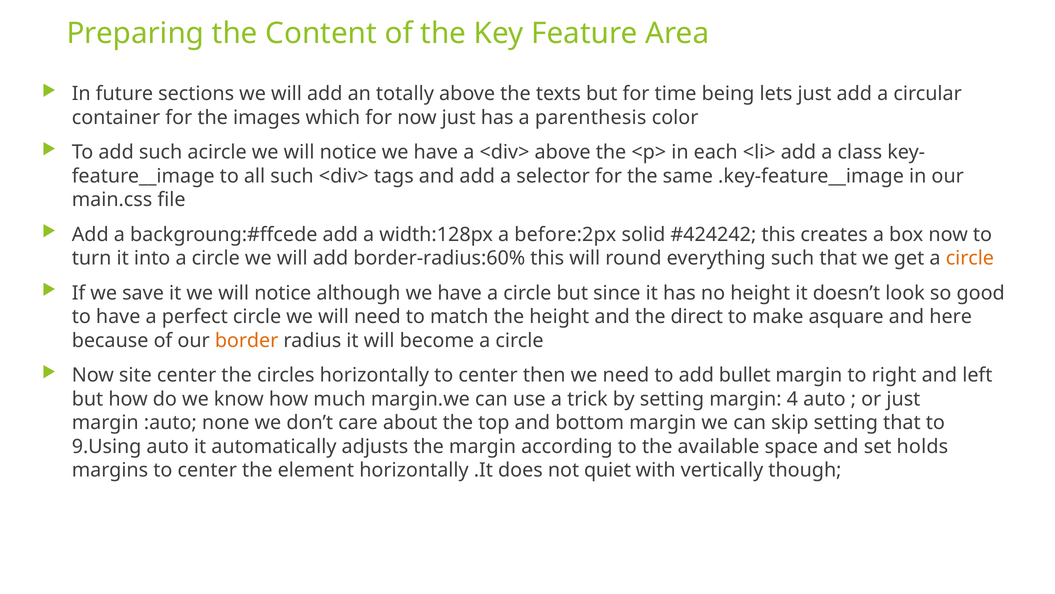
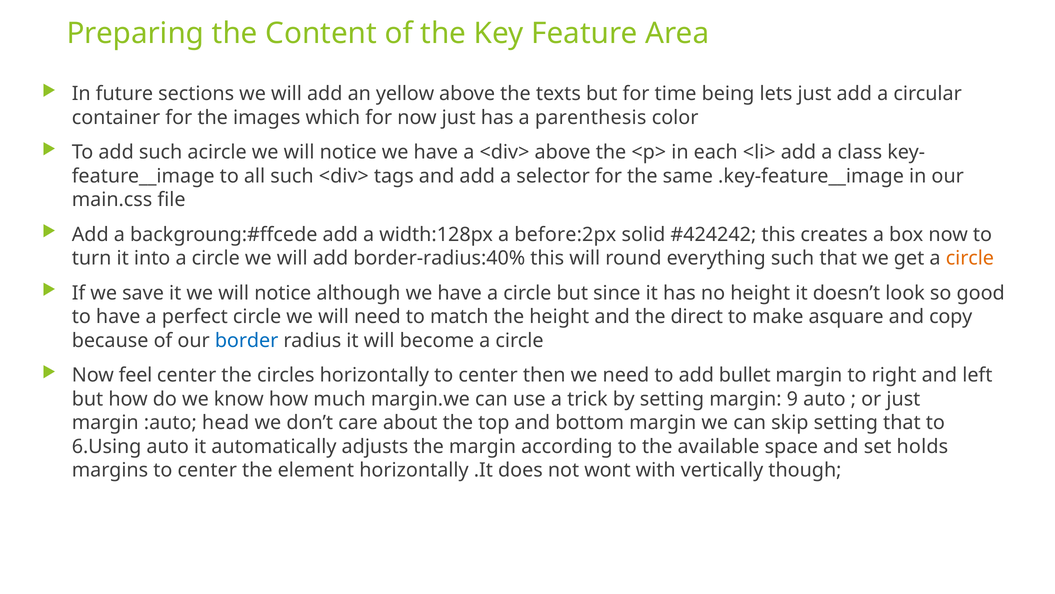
totally: totally -> yellow (405, 94)
border-radius:60%: border-radius:60% -> border-radius:40% (439, 258)
here: here -> copy (951, 317)
border colour: orange -> blue (247, 340)
site: site -> feel (136, 375)
4: 4 -> 9 (792, 399)
none: none -> head (226, 422)
9.Using: 9.Using -> 6.Using (107, 446)
quiet: quiet -> wont (608, 470)
